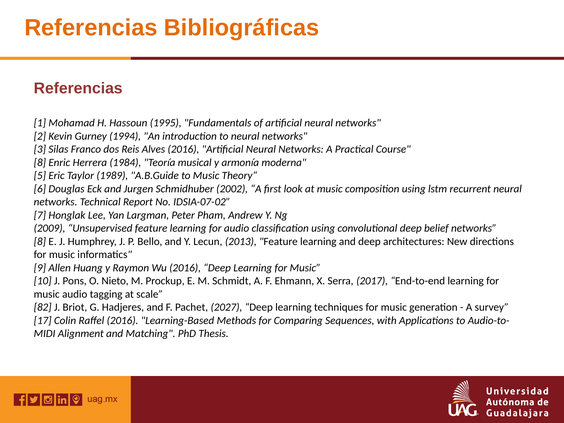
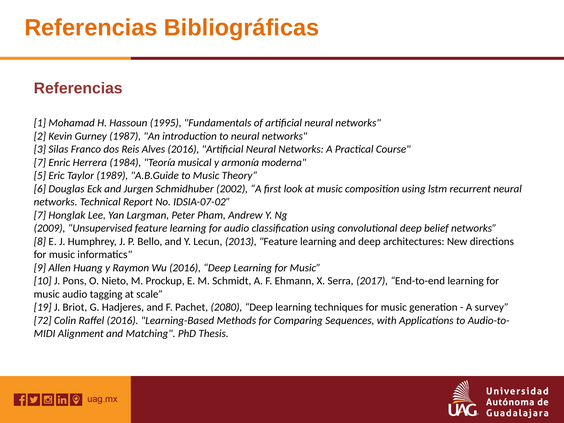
1994: 1994 -> 1987 (125, 136)
8: 8 -> 7 (40, 162)
82: 82 -> 19 (43, 307)
2027: 2027 -> 2080 (226, 307)
17: 17 -> 72 (43, 320)
